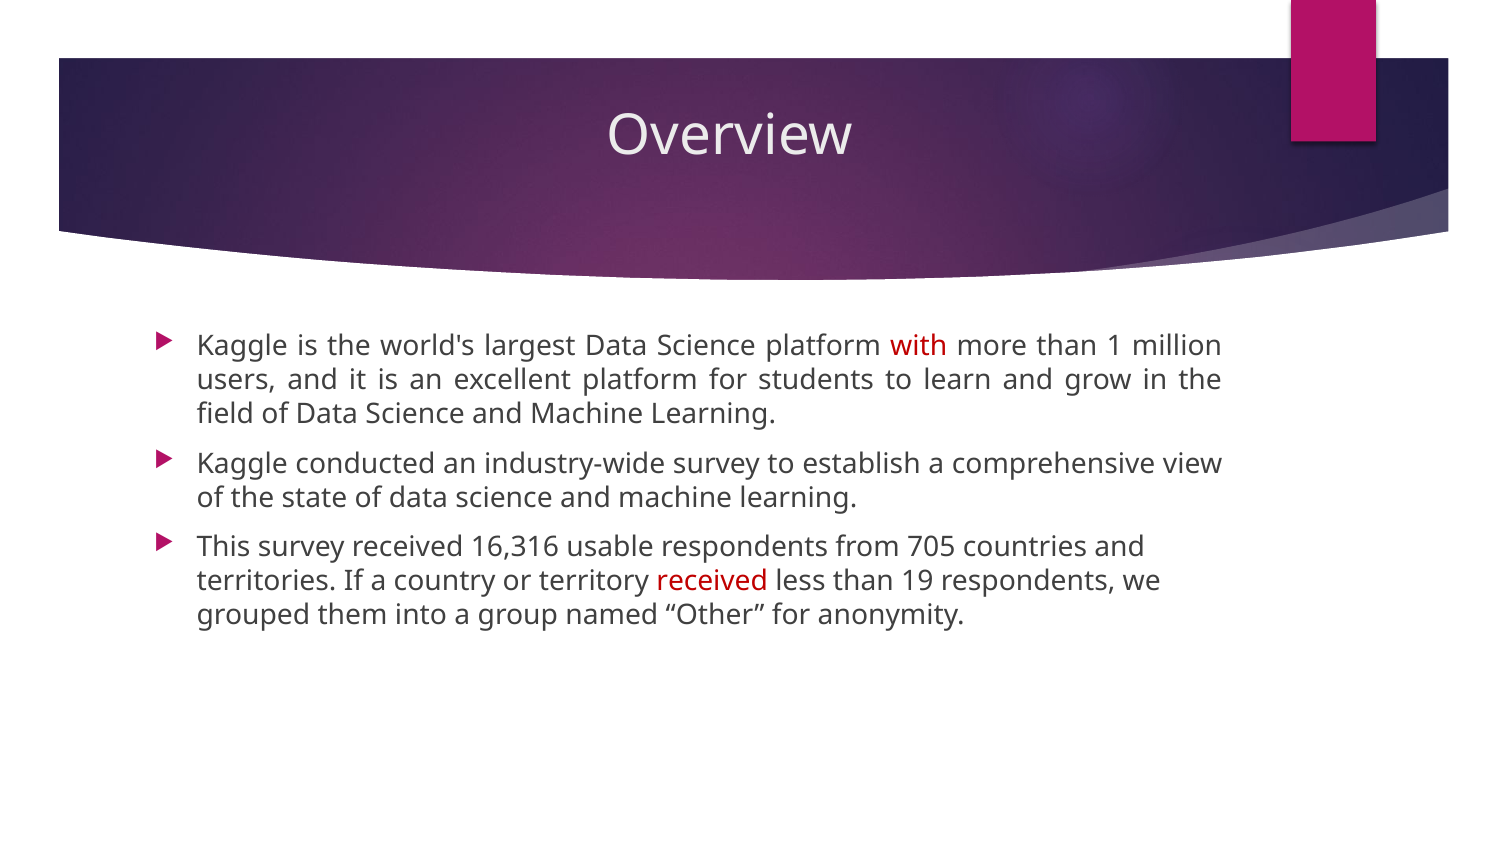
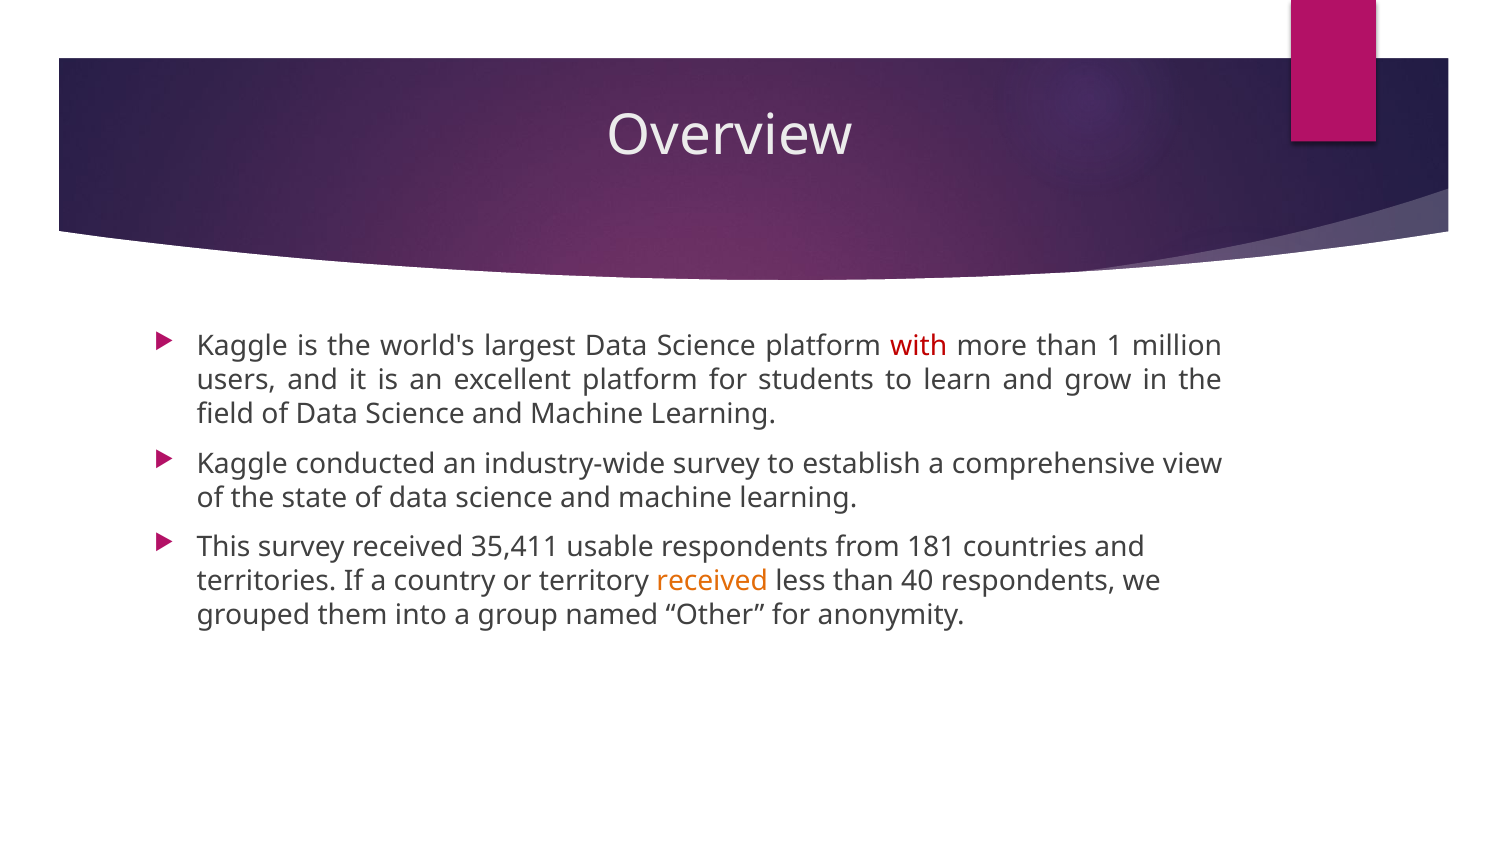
16,316: 16,316 -> 35,411 (515, 548)
705: 705 -> 181 (931, 548)
received colour: red -> orange (712, 582)
19: 19 -> 40 (917, 582)
